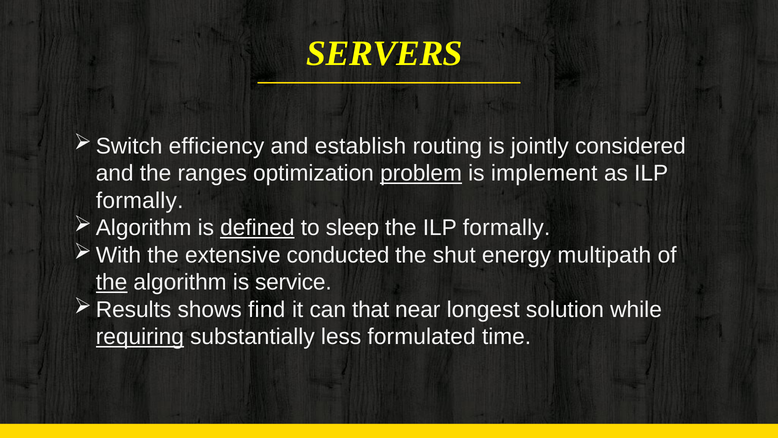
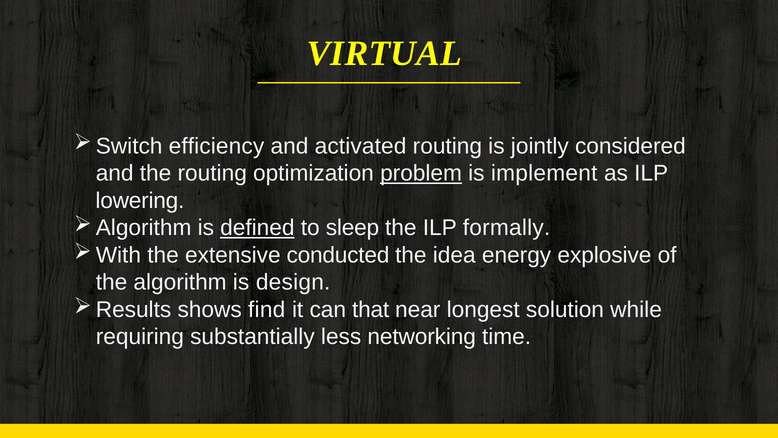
SERVERS: SERVERS -> VIRTUAL (384, 54)
establish: establish -> activated (361, 146)
the ranges: ranges -> routing (212, 173)
formally: formally -> lowering (140, 200)
shut: shut -> idea (454, 255)
multipath: multipath -> explosive (604, 255)
the underline: present -> none (112, 282)
service: service -> design (293, 282)
requiring underline: present -> none (140, 337)
formulated: formulated -> networking (422, 337)
